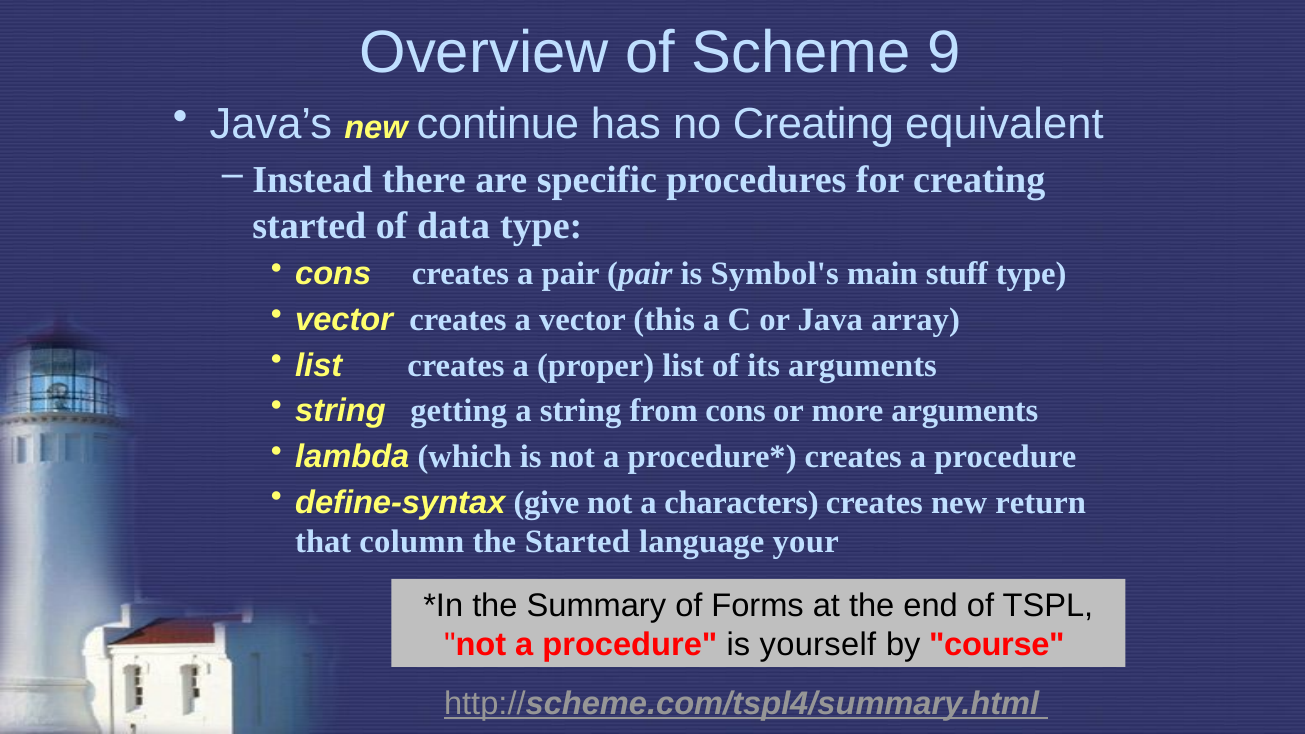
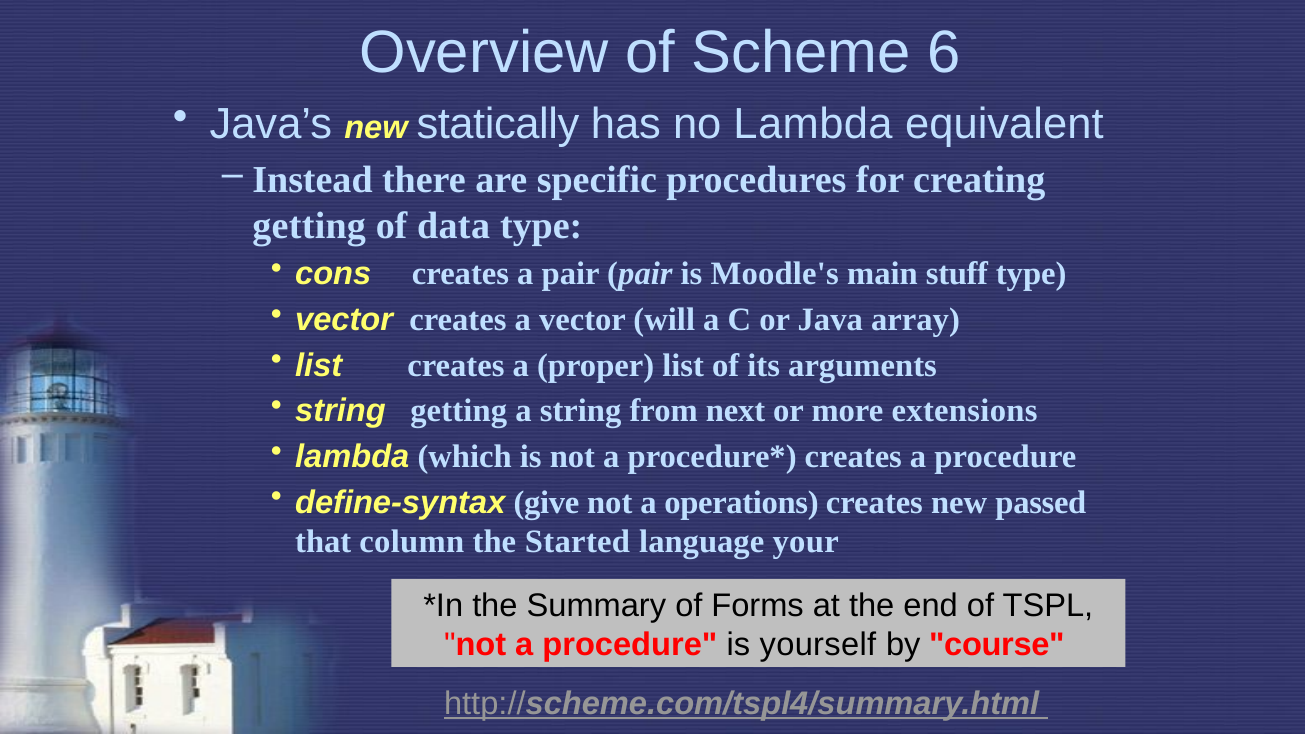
9: 9 -> 6 (944, 53)
continue: continue -> statically (498, 124)
no Creating: Creating -> Lambda (813, 124)
started: started -> getting (309, 226)
Symbol's: Symbol's -> Moodle's (775, 274)
this: this -> will (664, 320)
from cons: cons -> next (736, 411)
more arguments: arguments -> extensions (965, 411)
characters: characters -> operations (742, 503)
return: return -> passed (1041, 503)
